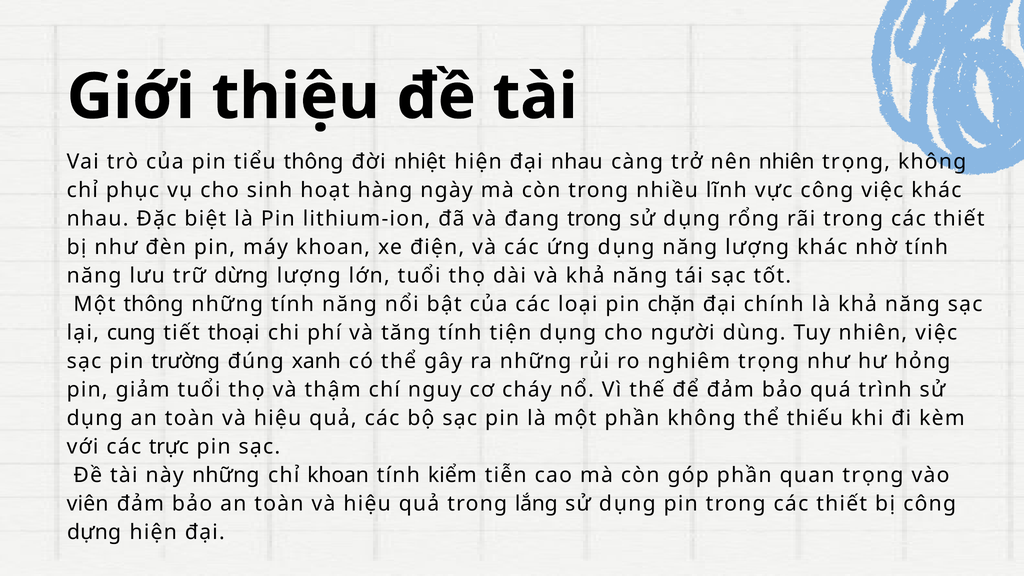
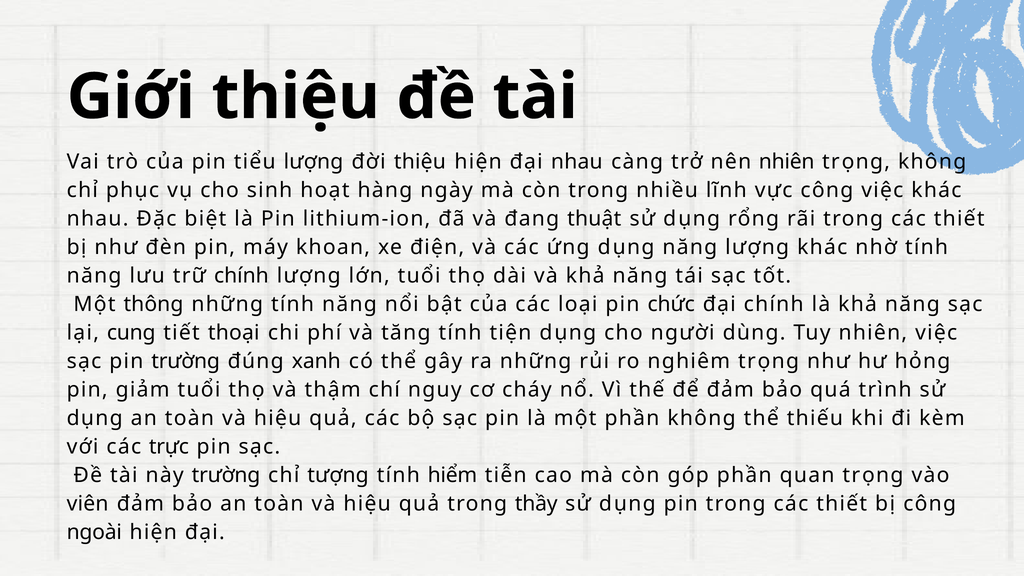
tiểu thông: thông -> lượng (314, 162)
đời nhiệt: nhiệt -> thiệu (420, 162)
đang trong: trong -> thuật (594, 219)
trữ dừng: dừng -> chính (241, 276)
chặn: chặn -> chức (671, 304)
này những: những -> trường (226, 475)
chỉ khoan: khoan -> tượng (338, 475)
kiểm: kiểm -> hiểm (452, 475)
lắng: lắng -> thầy (536, 504)
dựng: dựng -> ngoài (94, 532)
